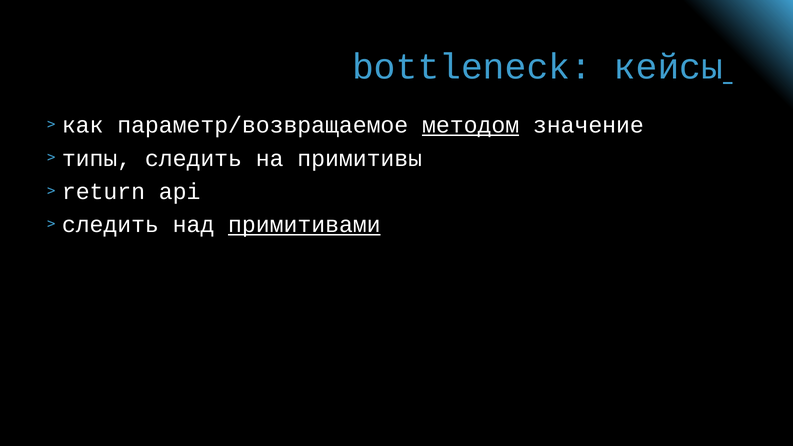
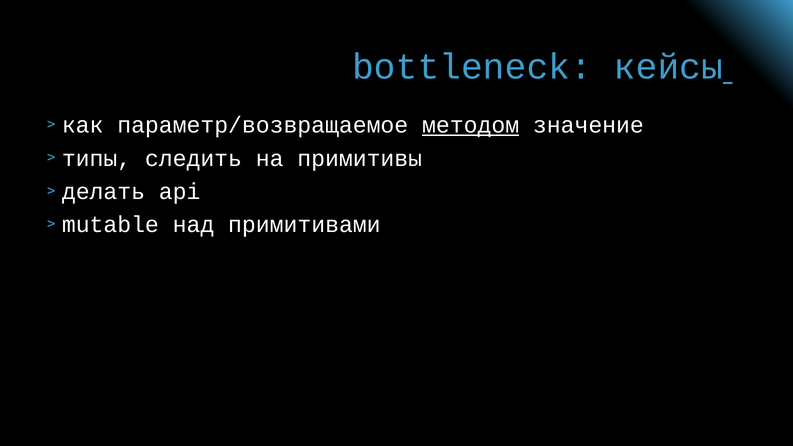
return: return -> делать (103, 192)
следить: следить -> mutable (110, 225)
примитивами underline: present -> none (304, 225)
